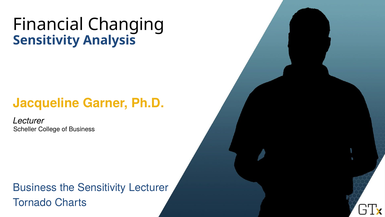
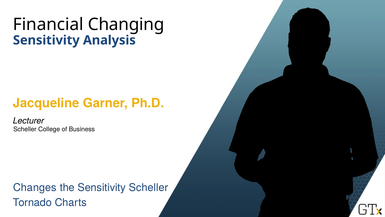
Business: Business -> Changes (35, 187)
Sensitivity Lecturer: Lecturer -> Scheller (149, 187)
